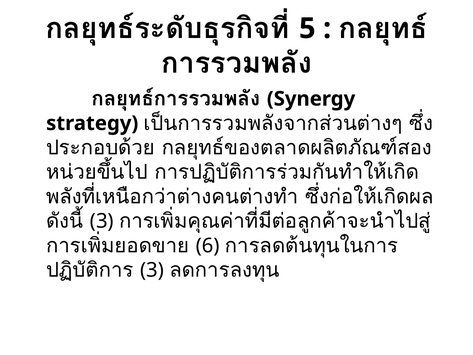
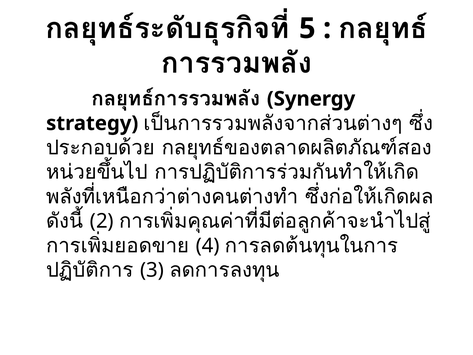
3: 3 -> 2 (102, 221)
6: 6 -> 4 (208, 245)
